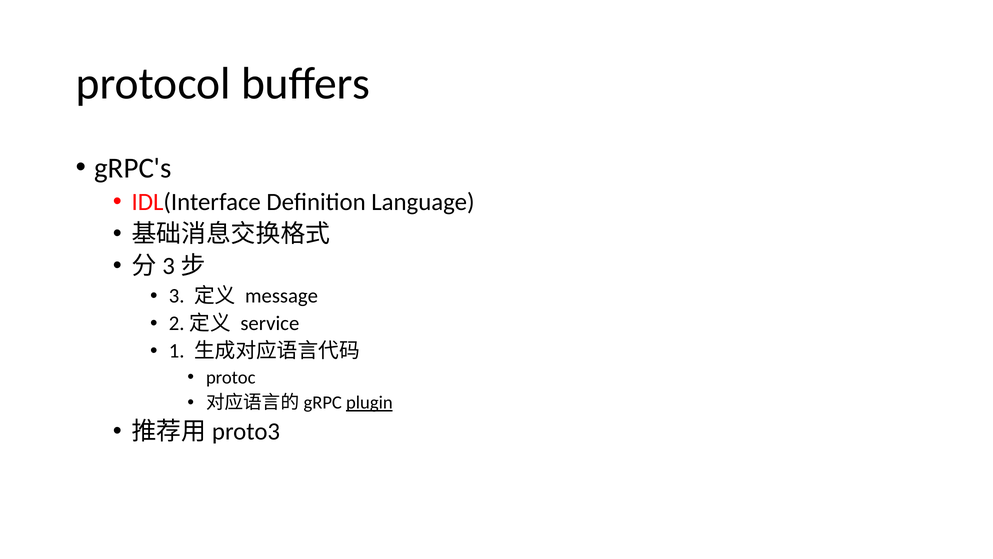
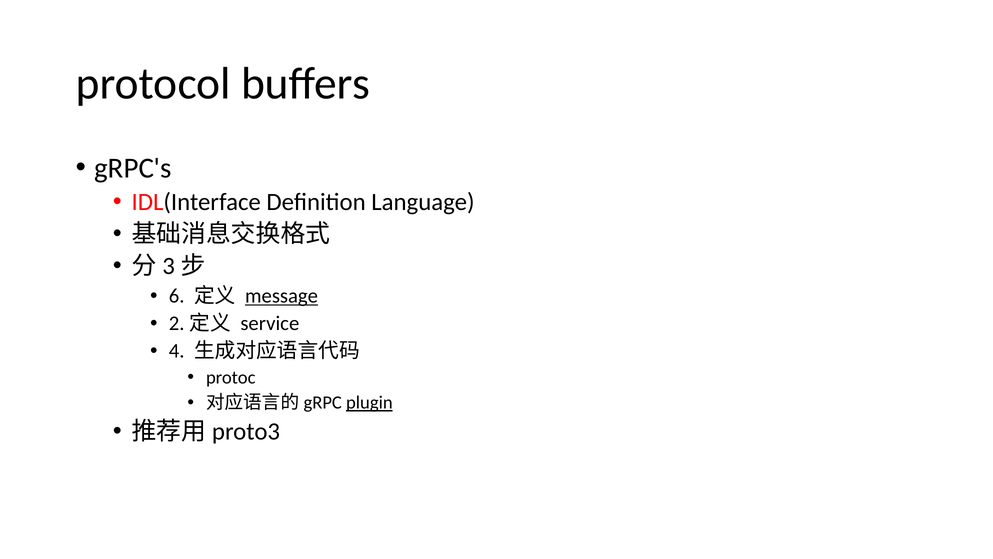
3: 3 -> 6 (177, 296)
message underline: none -> present (282, 296)
1: 1 -> 4 (177, 351)
